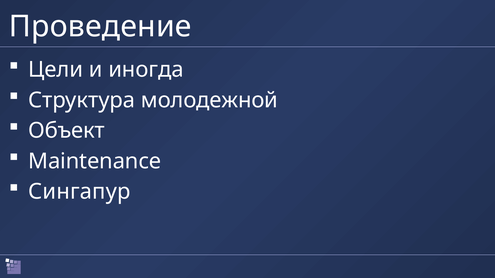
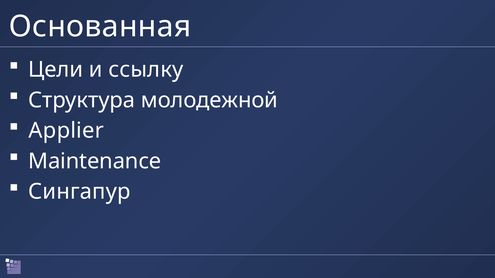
Проведение: Проведение -> Основанная (100, 27)
иногда: иногда -> ссылку (146, 70)
Объект: Объект -> Applier (66, 131)
